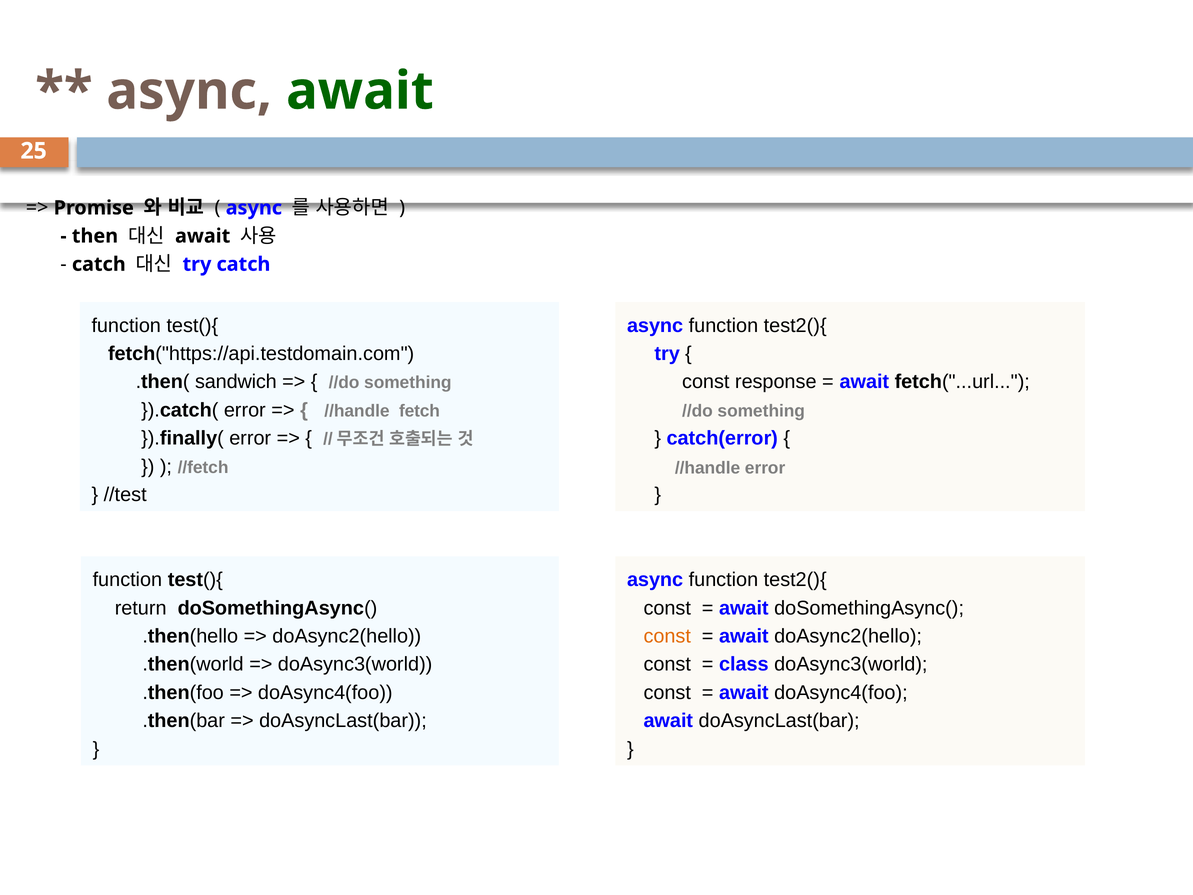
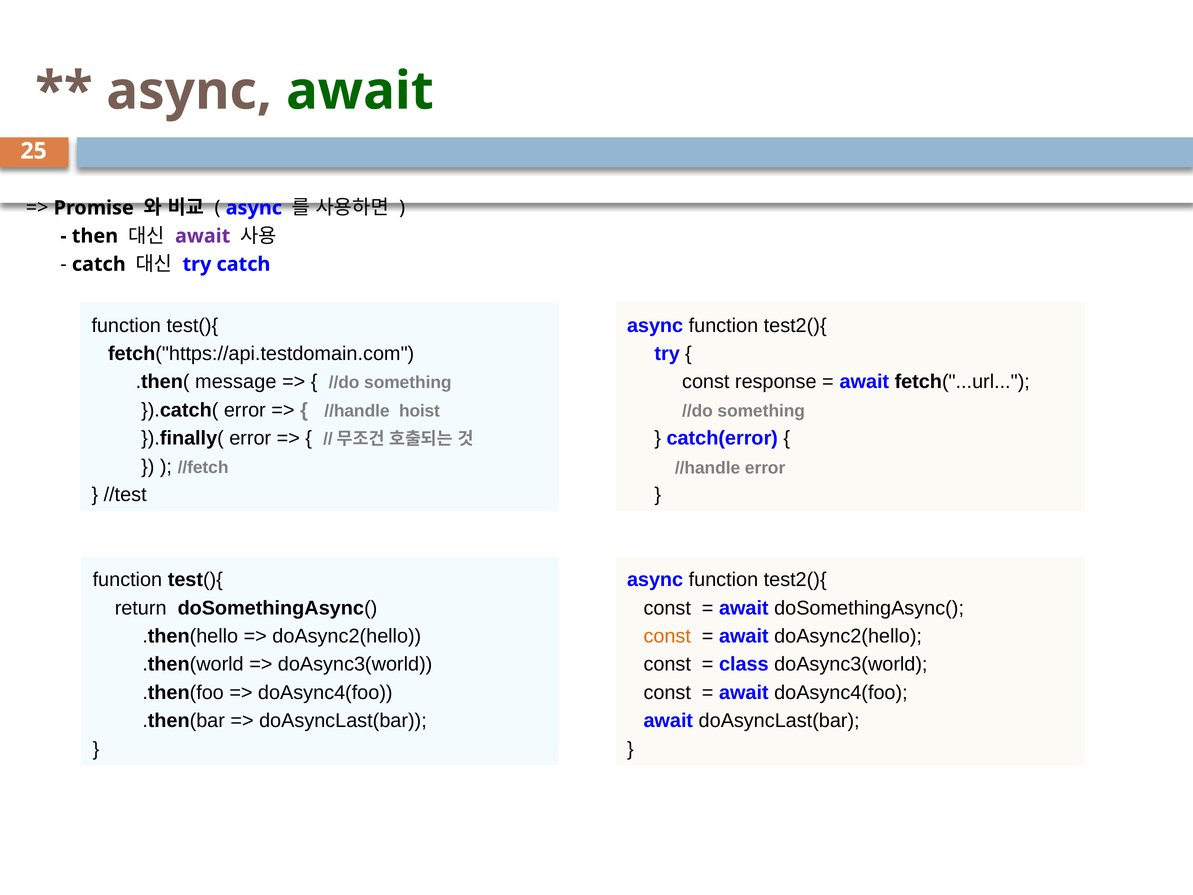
await colour: black -> purple (203, 236)
sandwich: sandwich -> message (236, 382)
fetch: fetch -> hoist (419, 411)
